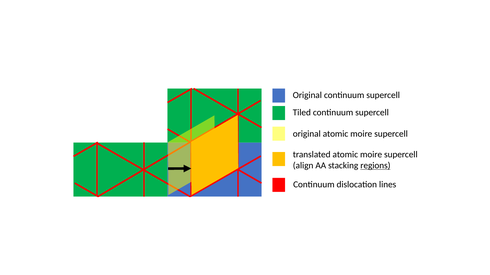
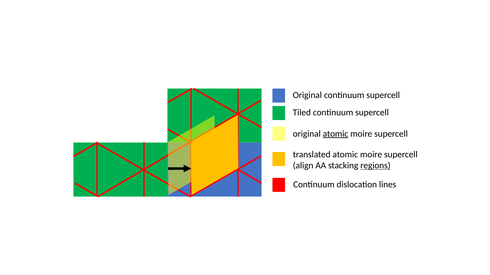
atomic underline: none -> present (336, 134)
